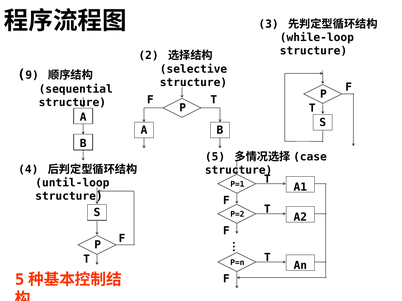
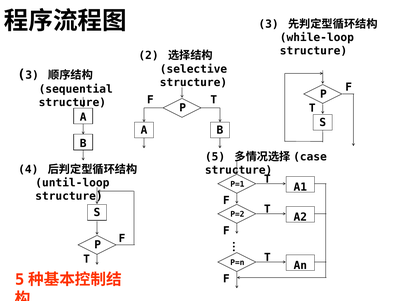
9: 9 -> 3 (32, 75)
